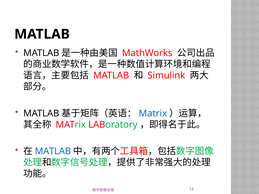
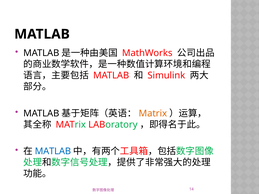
Matrix colour: blue -> orange (153, 114)
